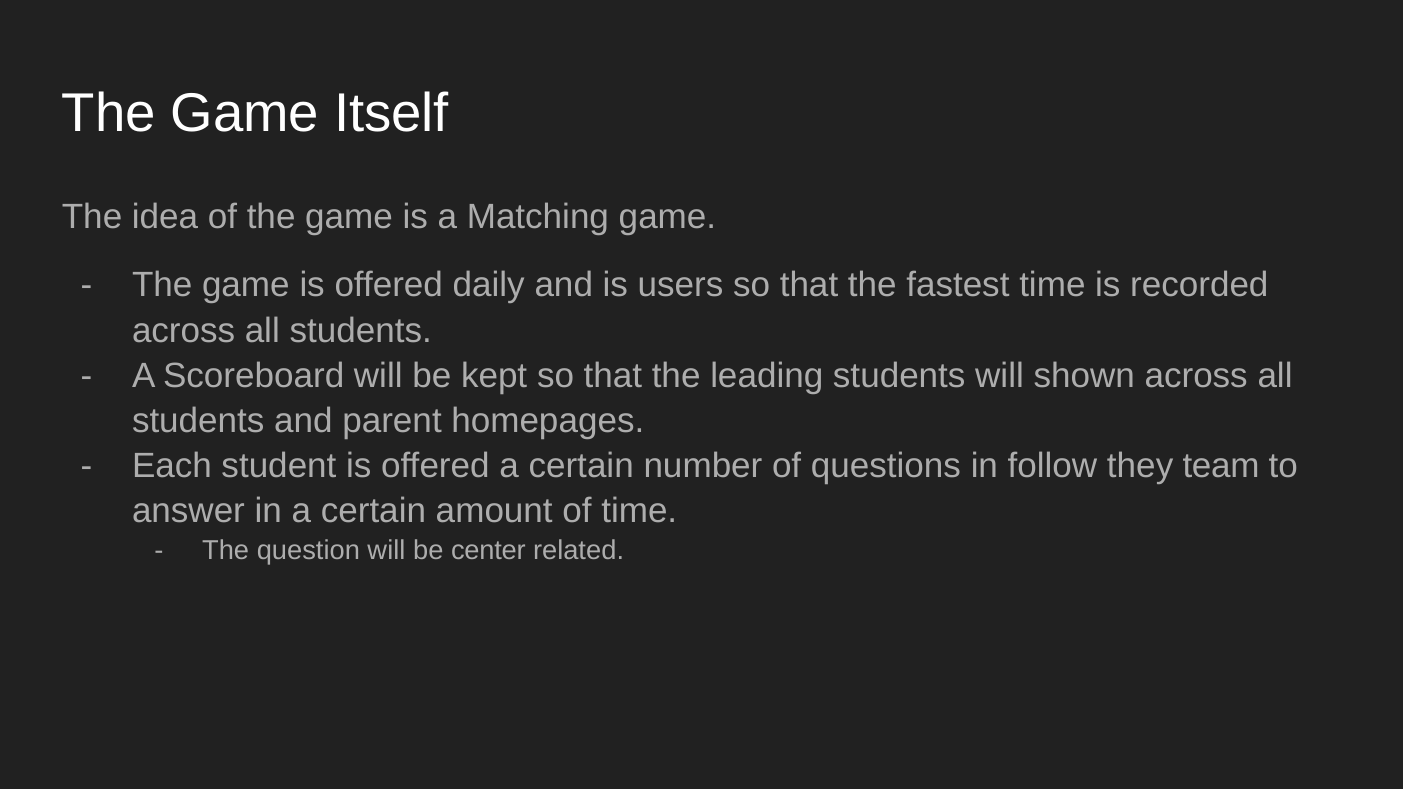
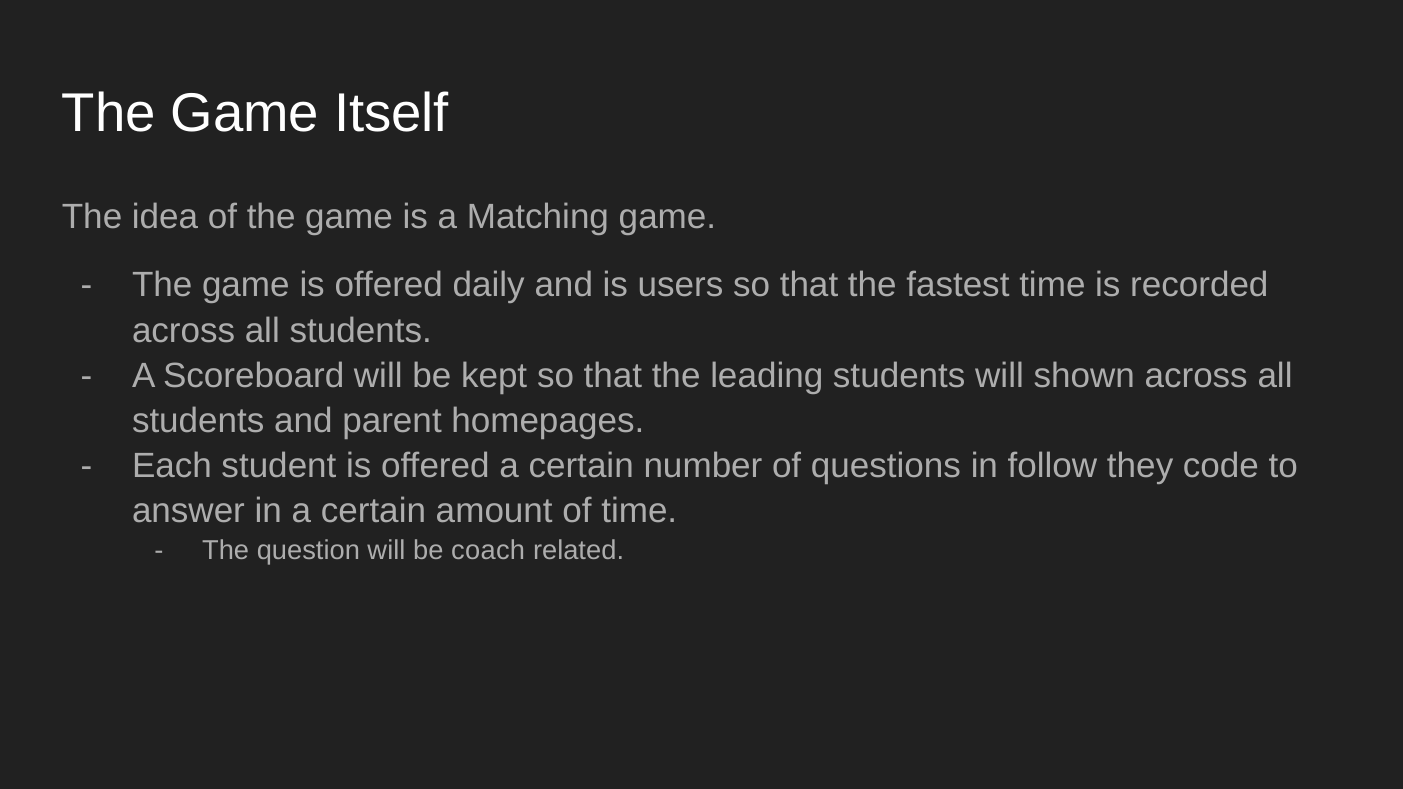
team: team -> code (1221, 466)
center: center -> coach (488, 550)
